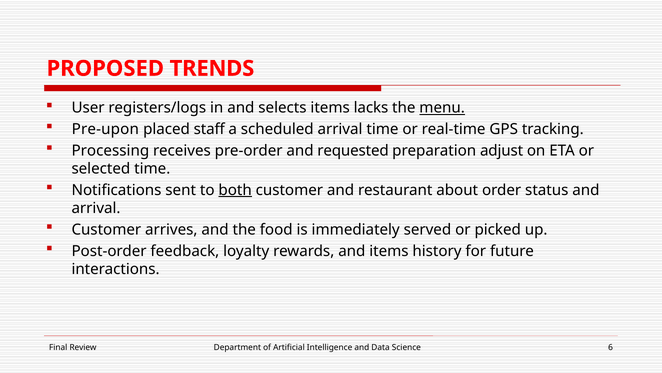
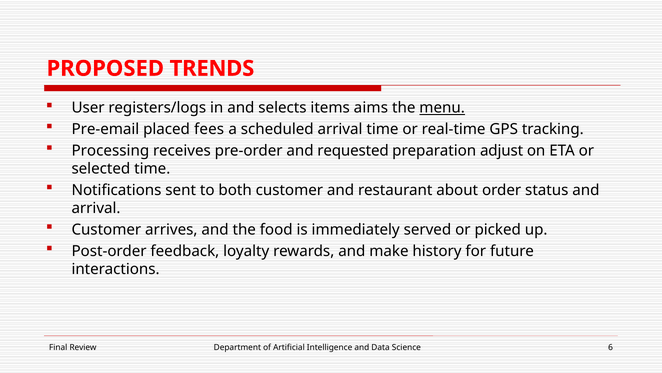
lacks: lacks -> aims (371, 108)
Pre-upon: Pre-upon -> Pre-email (105, 129)
staff: staff -> fees (209, 129)
both underline: present -> none (235, 190)
and items: items -> make (389, 251)
